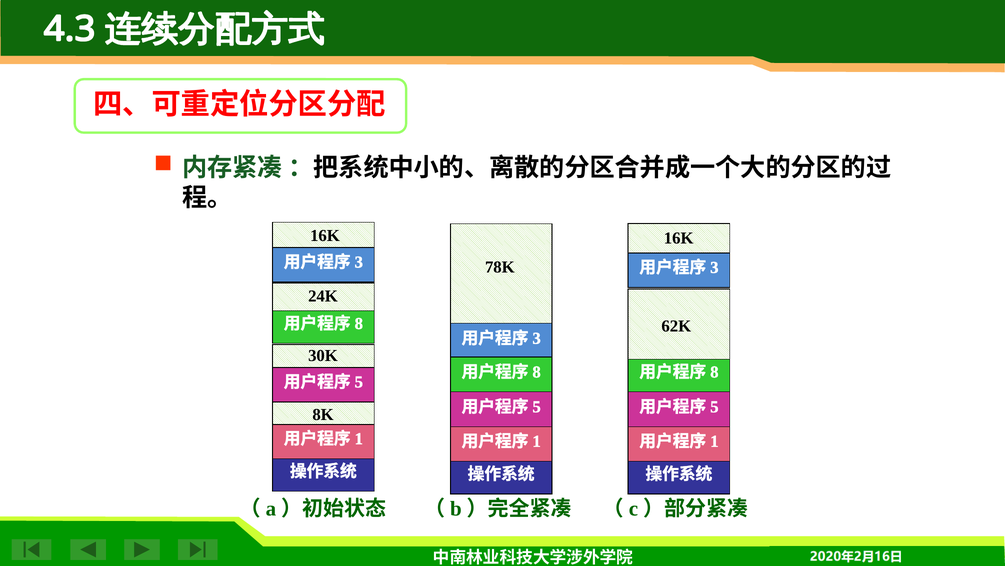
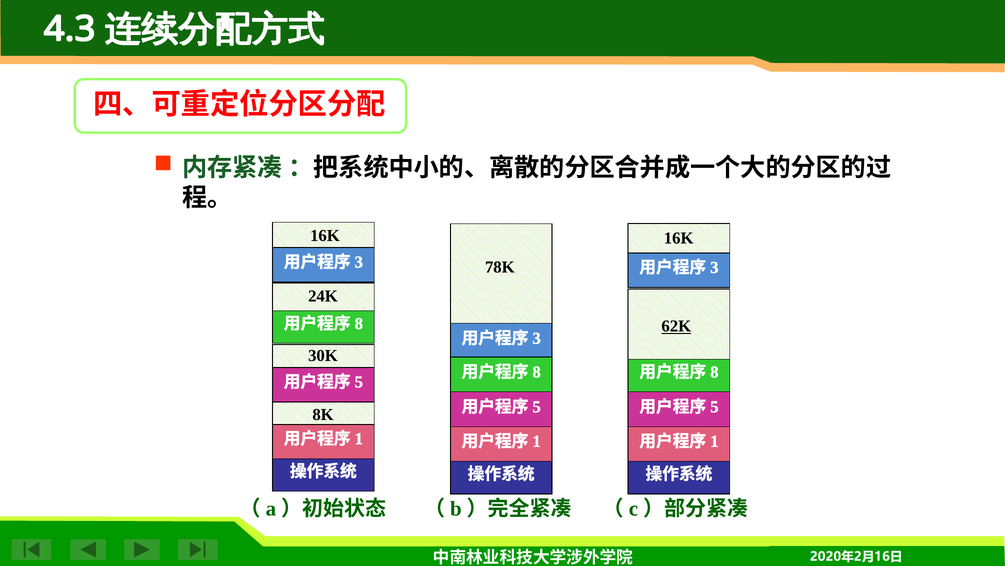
62K underline: none -> present (676, 326)
